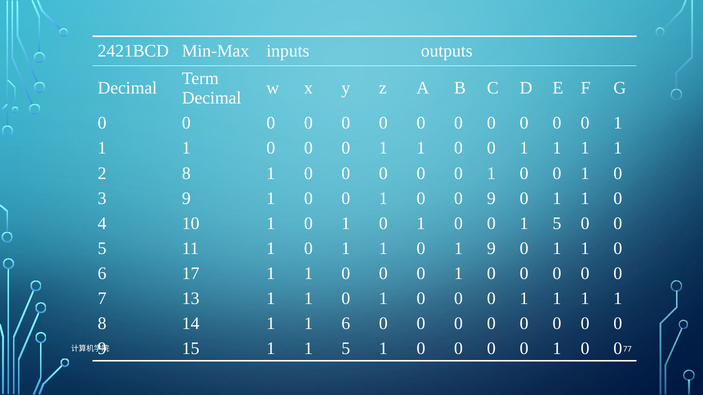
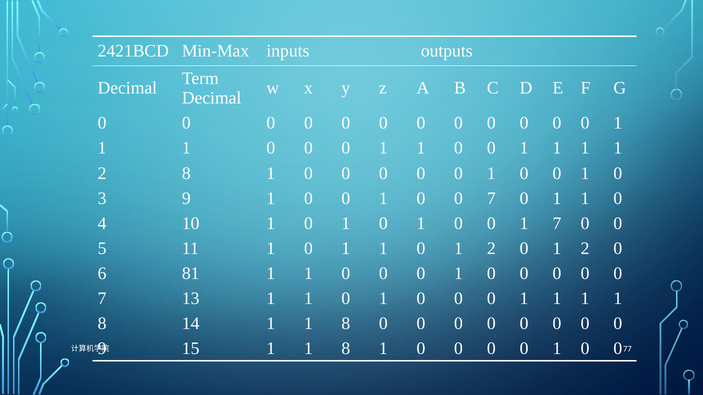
1 0 0 9: 9 -> 7 (491, 198)
0 1 5: 5 -> 7 (557, 224)
1 0 1 9: 9 -> 2 (491, 249)
1: 1 -> 2 (585, 249)
17: 17 -> 81 (191, 274)
14 1 1 6: 6 -> 8 (346, 324)
15 1 1 5: 5 -> 8 (346, 349)
